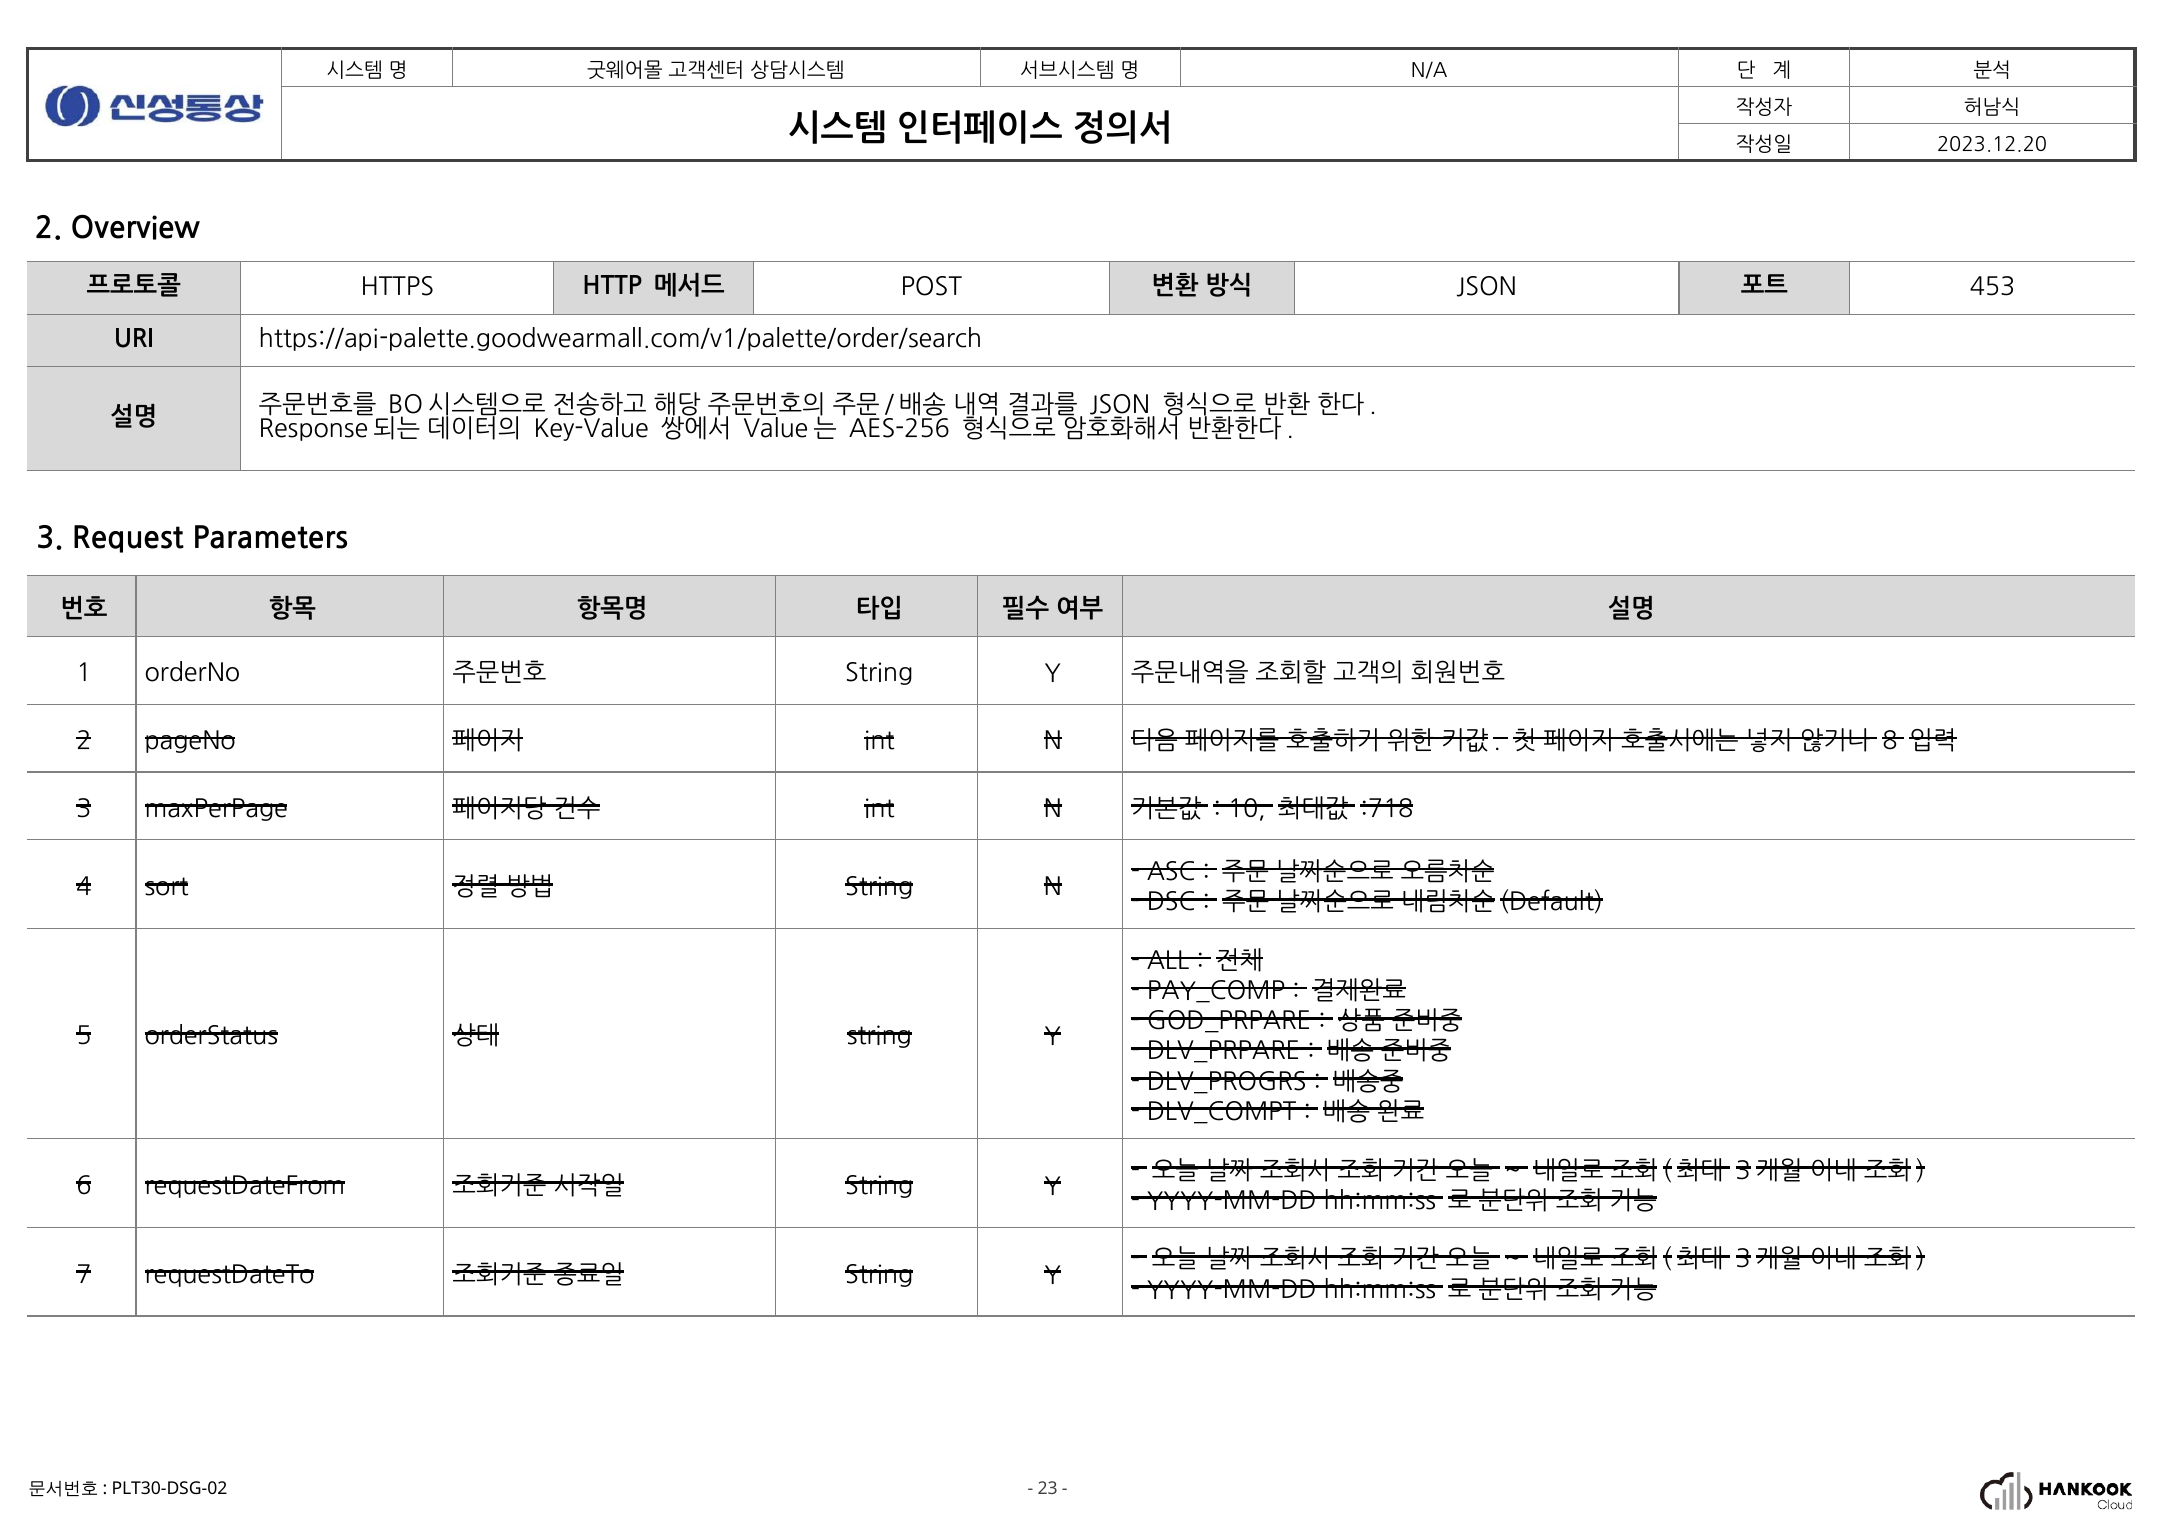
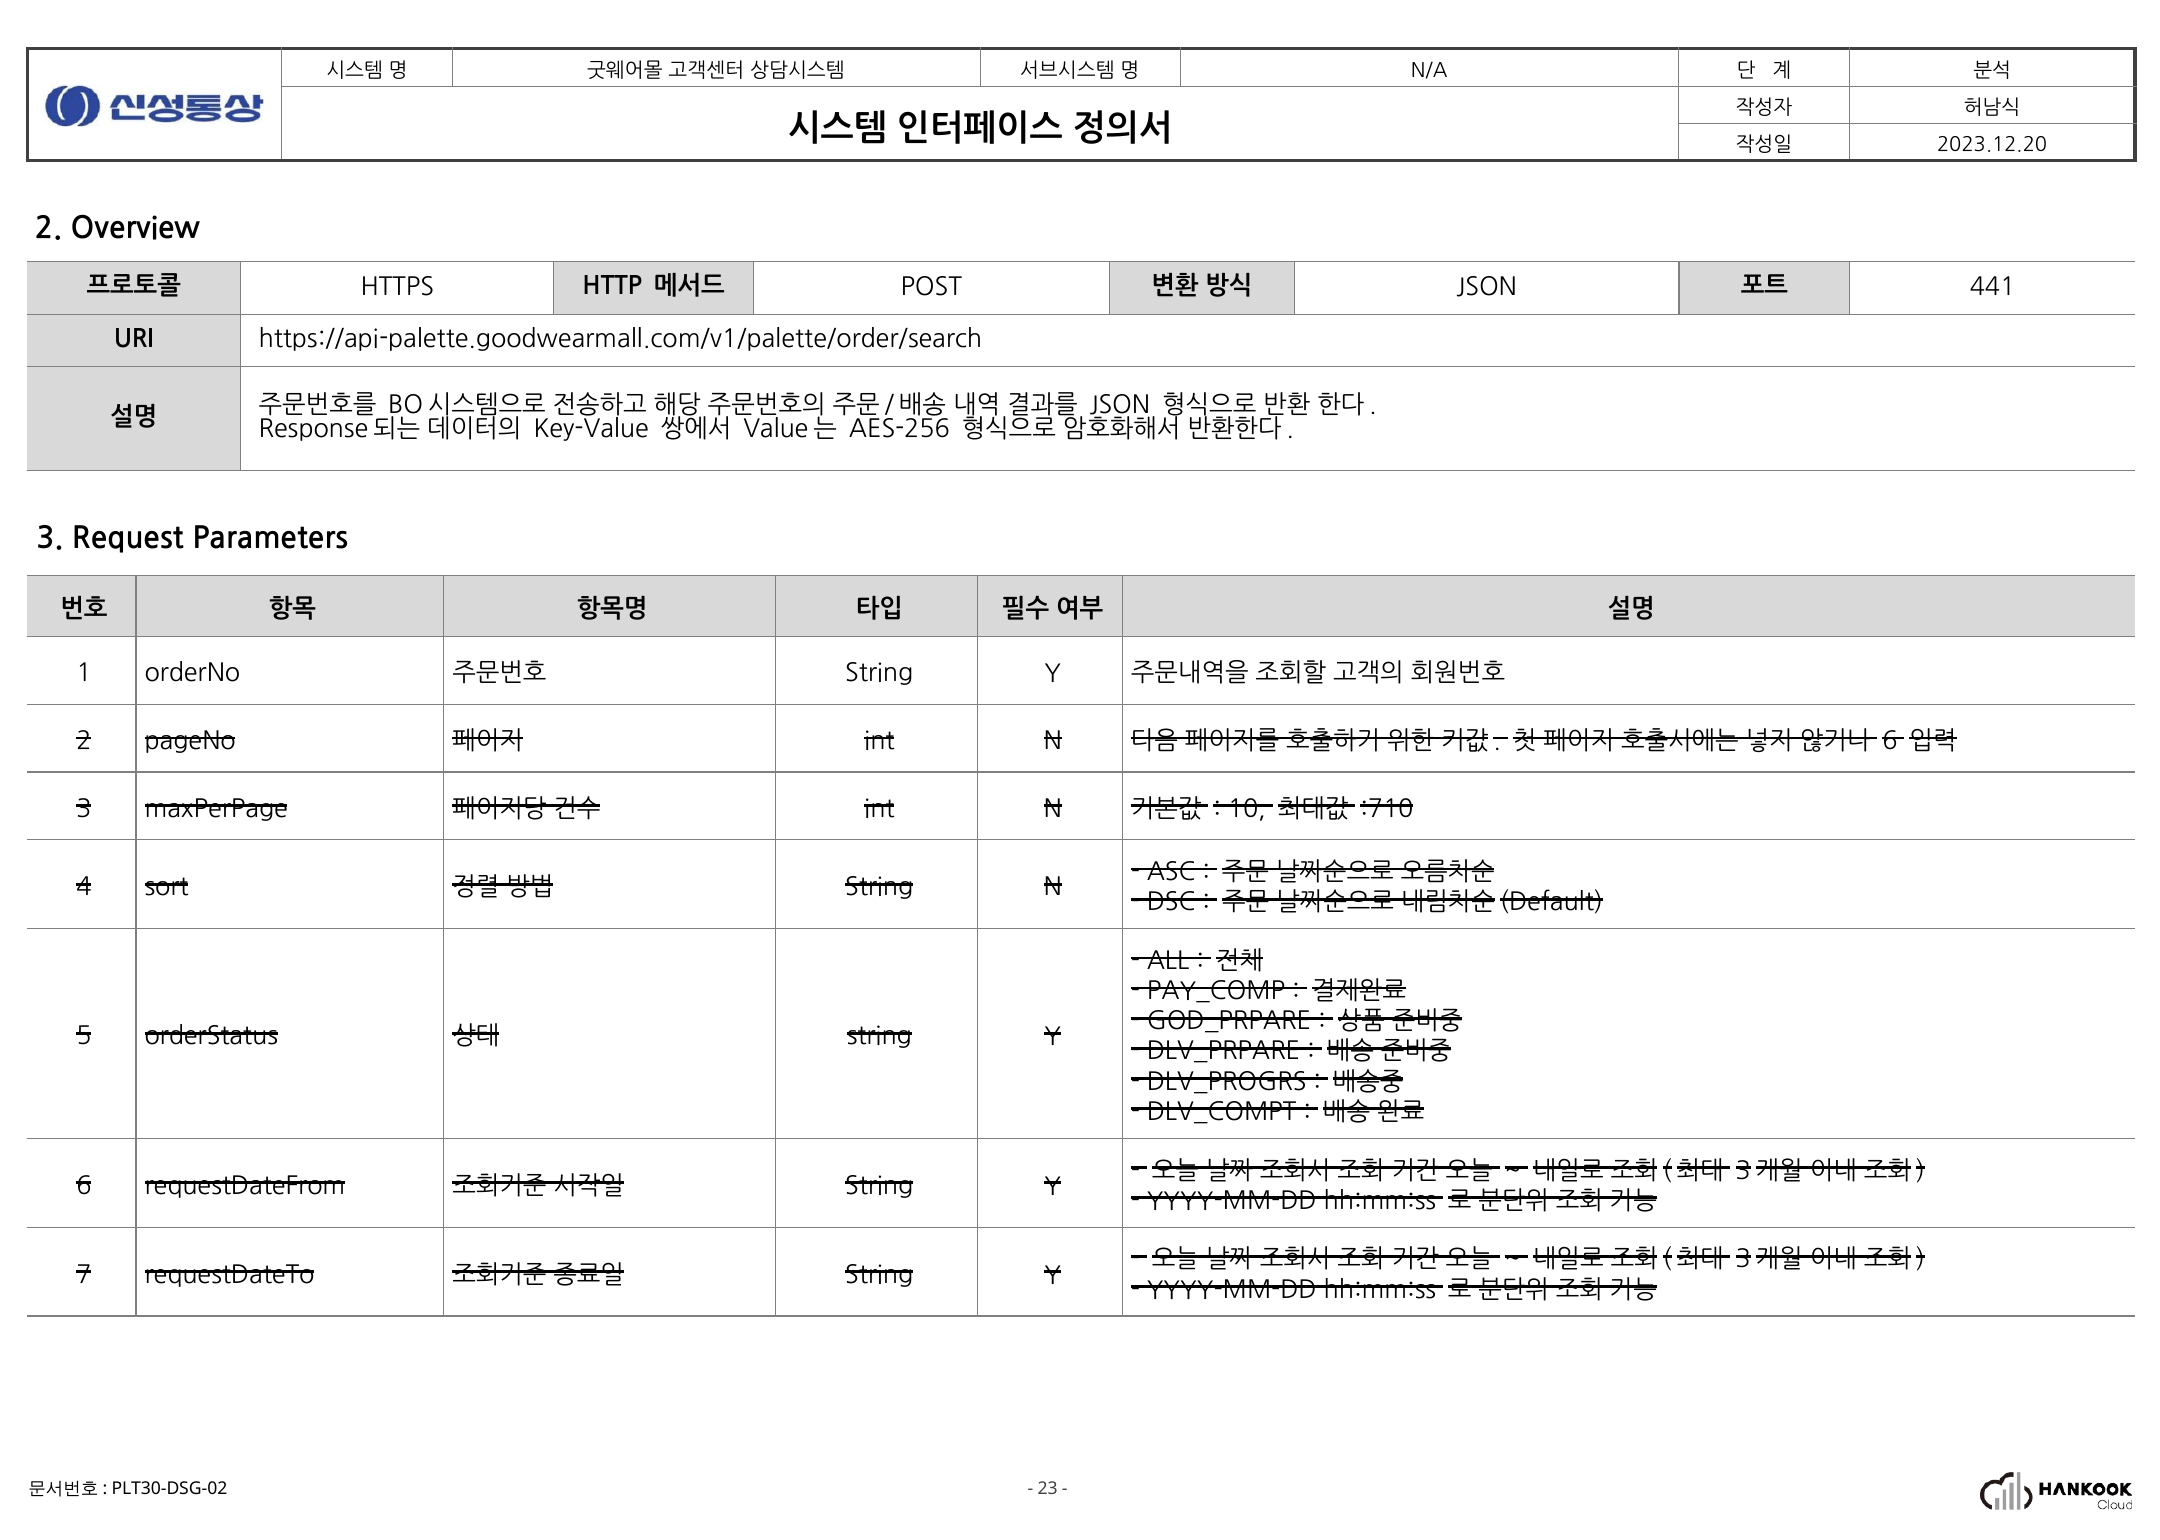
453: 453 -> 441 (1993, 287)
8: 8 -> 6 (1890, 741)
:718: :718 -> :710 (1387, 809)
